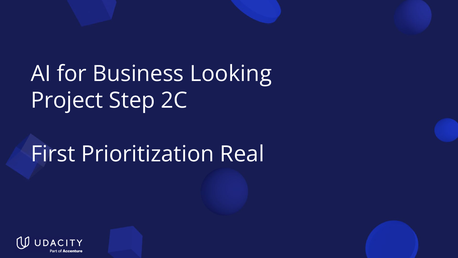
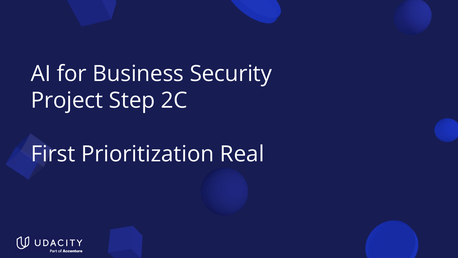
Looking: Looking -> Security (231, 74)
